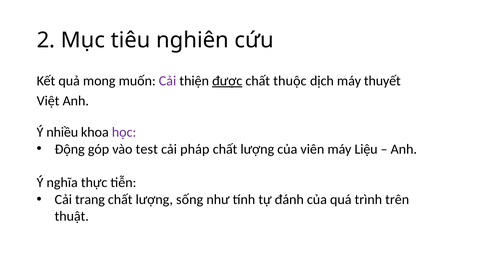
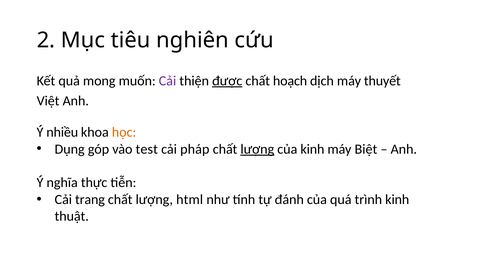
thuộc: thuộc -> hoạch (290, 81)
học colour: purple -> orange (124, 133)
Động: Động -> Dụng (70, 149)
lượng underline: none -> present (257, 149)
của viên: viên -> kinh (312, 149)
Liệu: Liệu -> Biệt (366, 149)
sống: sống -> html (190, 200)
trình trên: trên -> kinh (397, 200)
